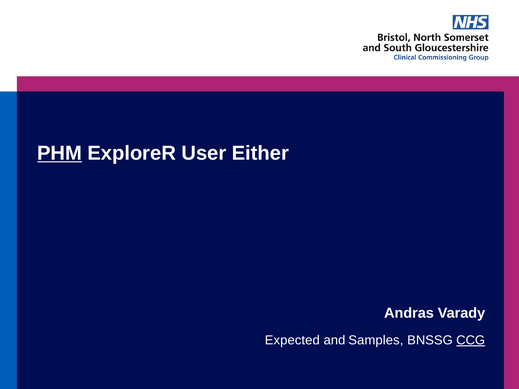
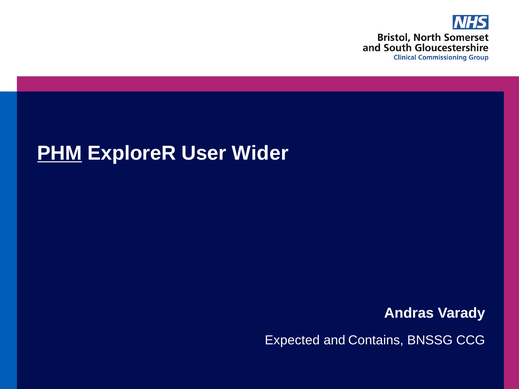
Either: Either -> Wider (260, 153)
Samples: Samples -> Contains (376, 340)
CCG underline: present -> none (471, 340)
